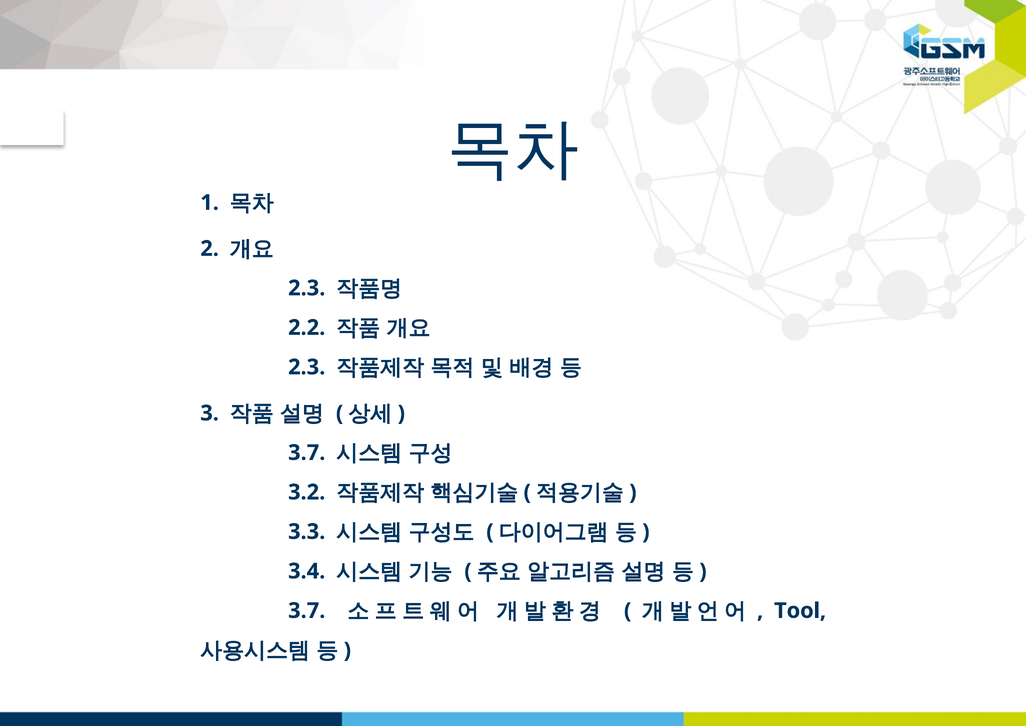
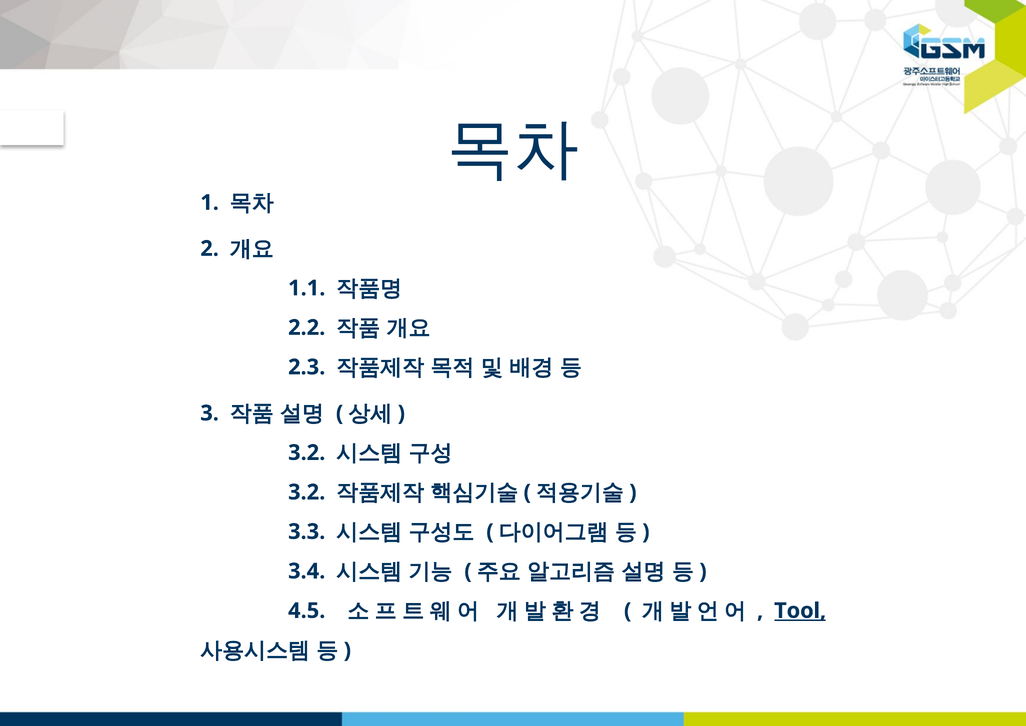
2.3: 2.3 -> 1.1 (307, 288)
3.7: 3.7 -> 3.2 (307, 453)
3.7: 3.7 -> 4.5 (307, 611)
Tool underline: none -> present (800, 611)
